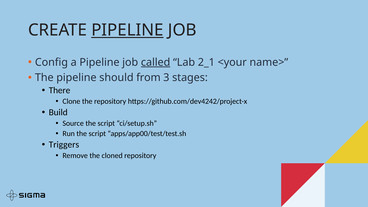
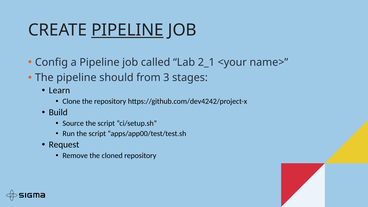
called underline: present -> none (156, 62)
There: There -> Learn (59, 90)
Triggers: Triggers -> Request (64, 145)
